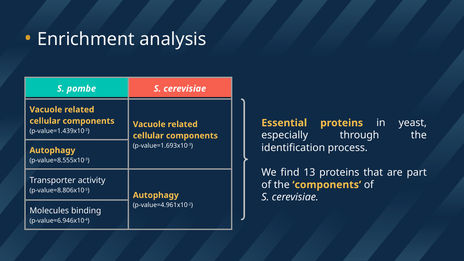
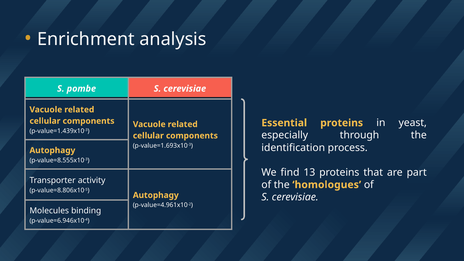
the components: components -> homologues (327, 185)
